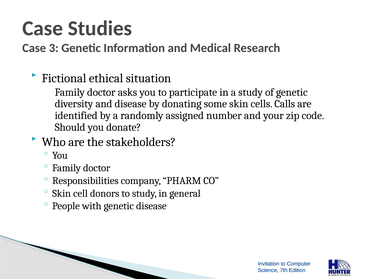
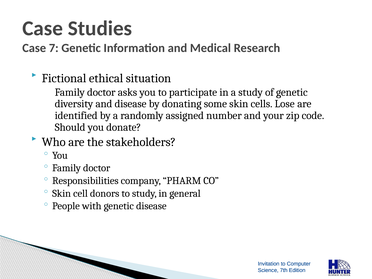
3: 3 -> 7 (54, 48)
Calls: Calls -> Lose (285, 104)
